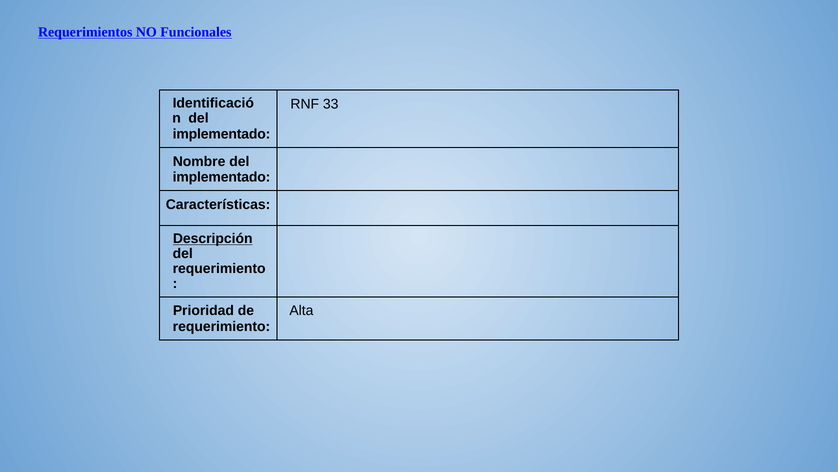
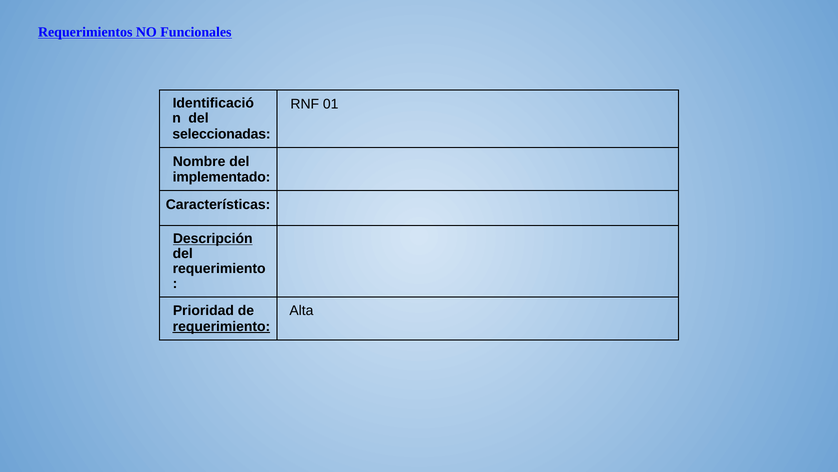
33: 33 -> 01 (331, 104)
implementado: implementado -> seleccionadas (222, 134)
requerimiento underline: none -> present (221, 326)
